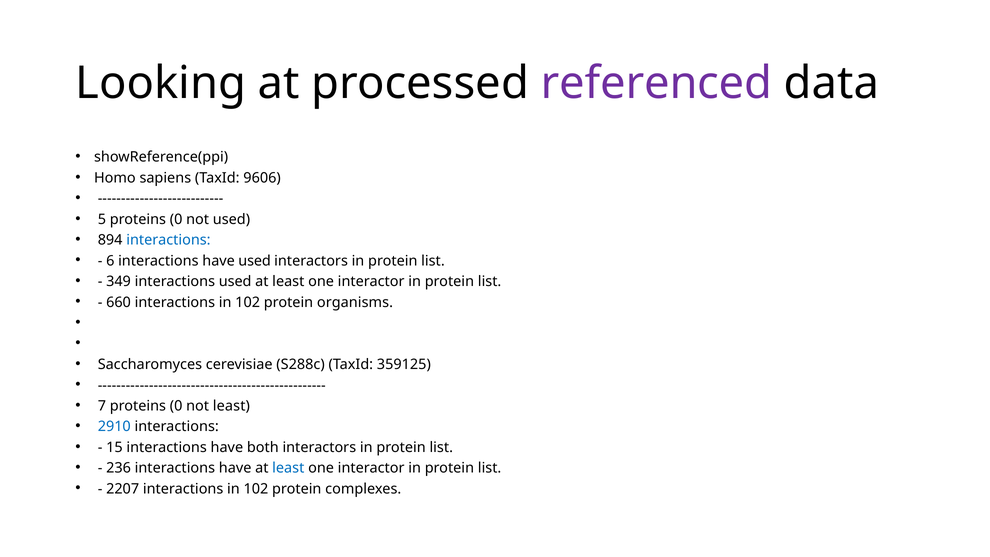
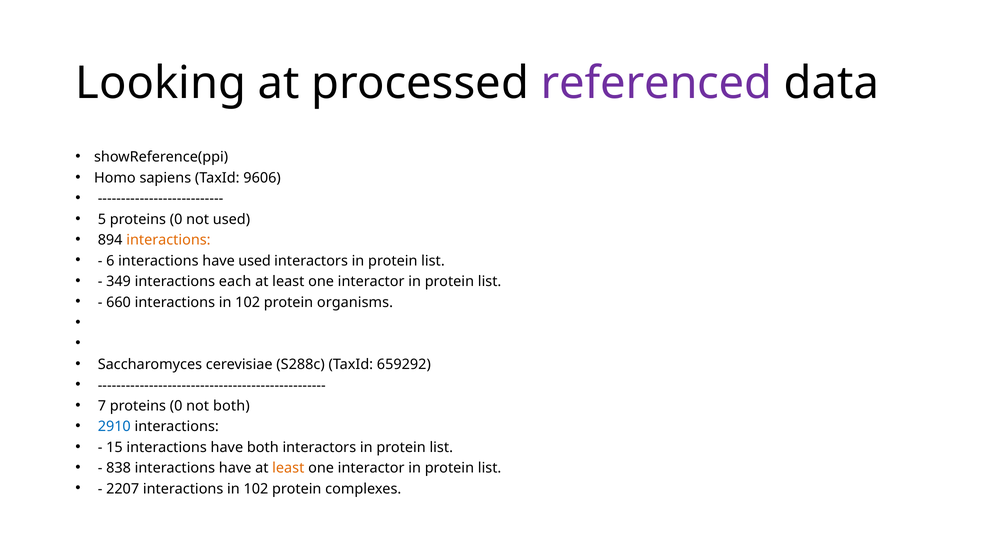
interactions colour: blue -> orange (168, 240)
interactions used: used -> each (235, 282)
359125: 359125 -> 659292 (404, 364)
not least: least -> both (231, 406)
236: 236 -> 838 (119, 468)
least colour: blue -> orange (288, 468)
